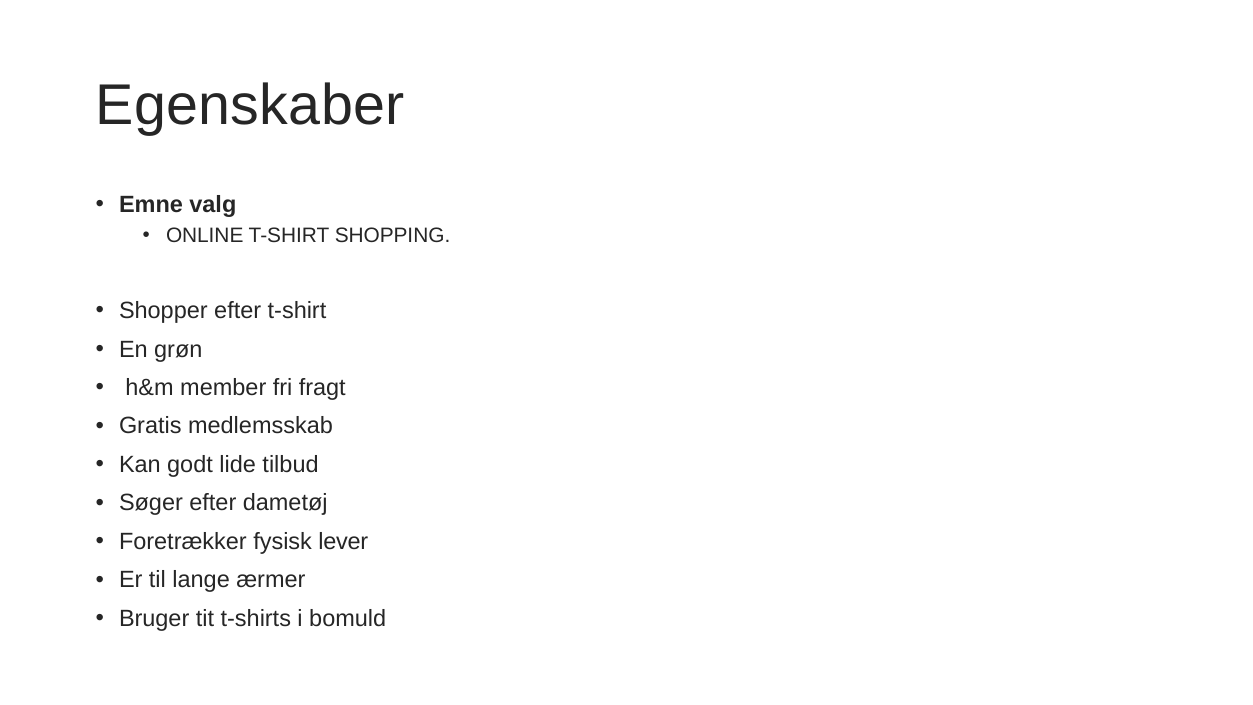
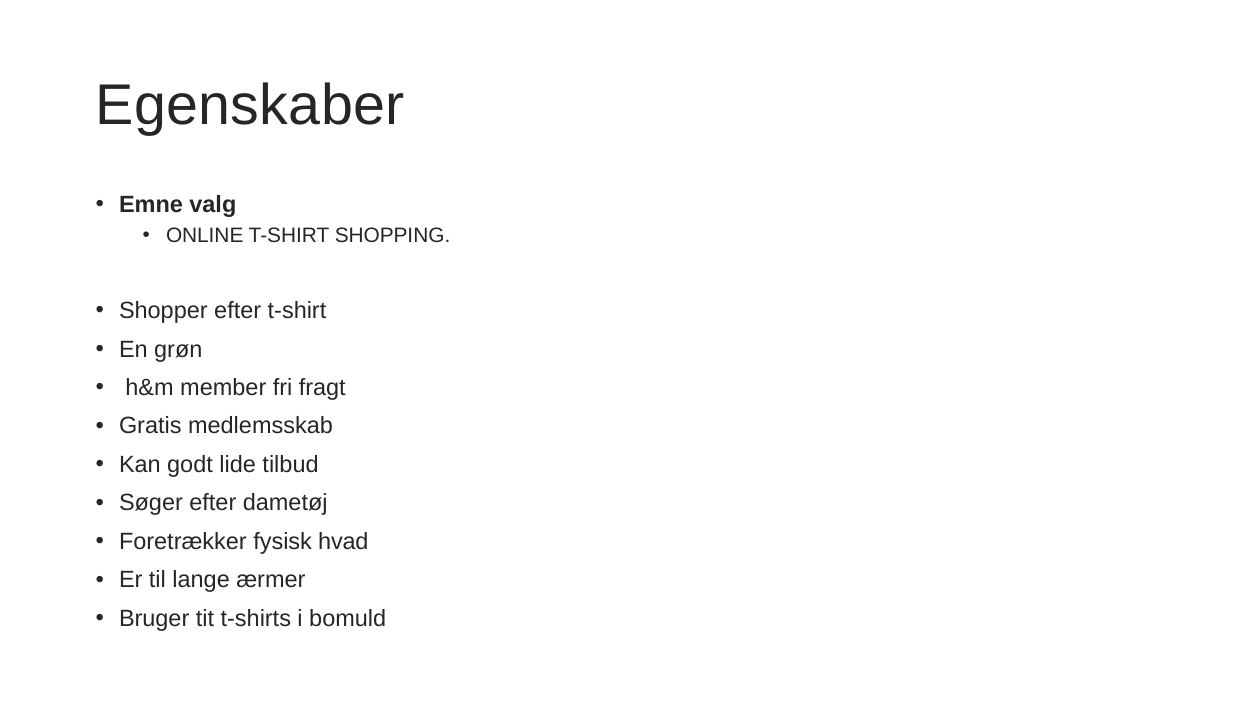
lever: lever -> hvad (343, 541)
